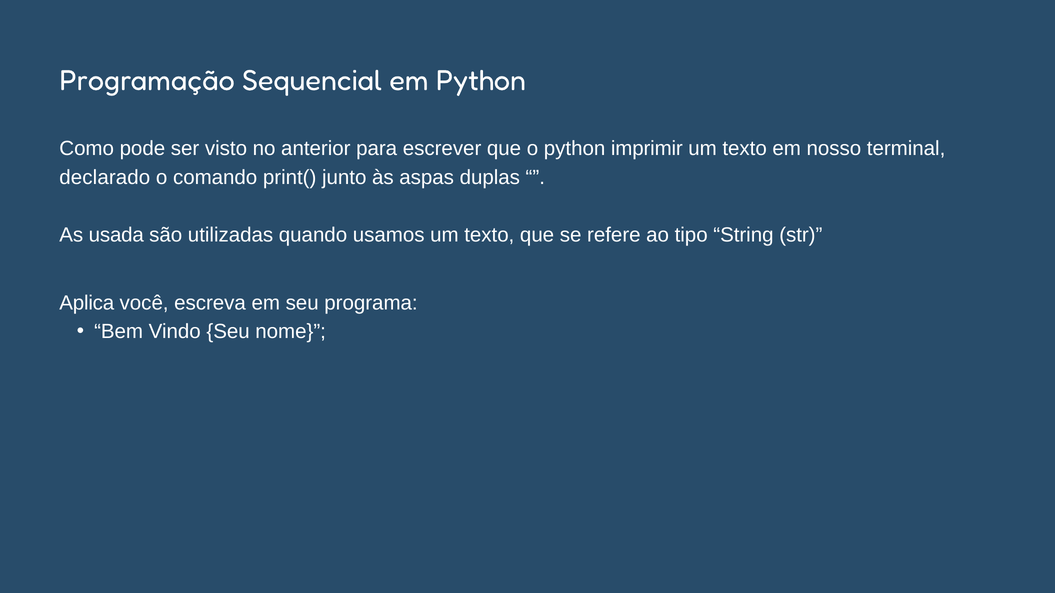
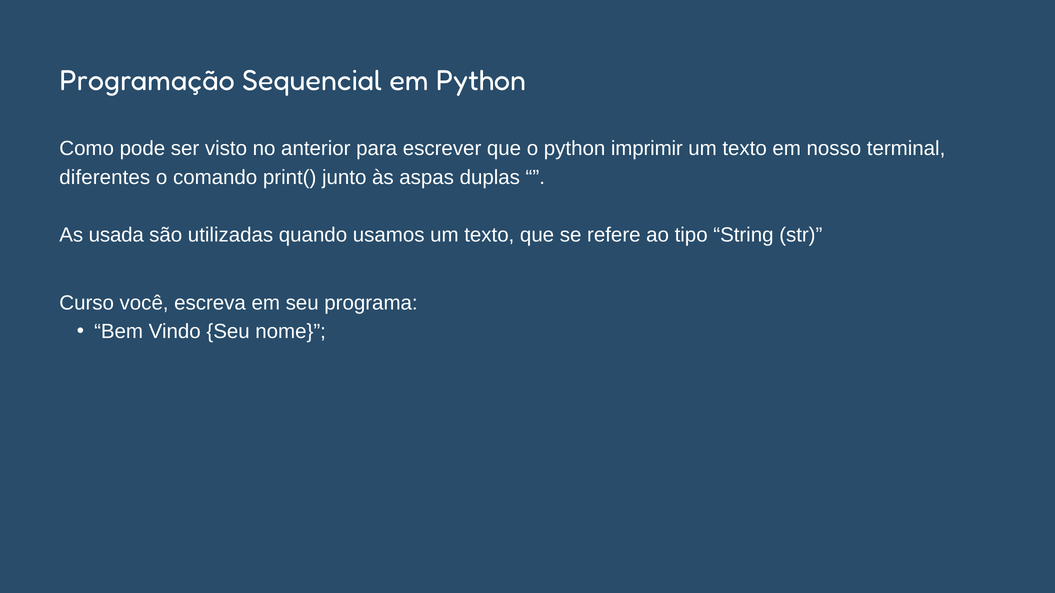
declarado: declarado -> diferentes (105, 178)
Aplica: Aplica -> Curso (87, 303)
